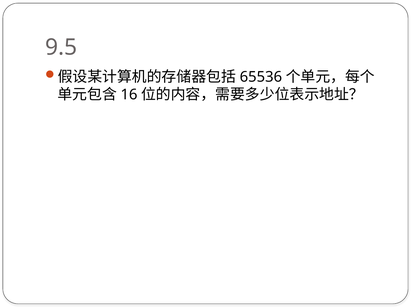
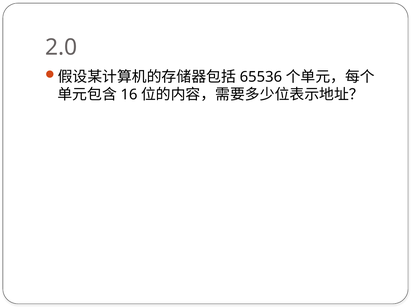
9.5: 9.5 -> 2.0 (61, 47)
